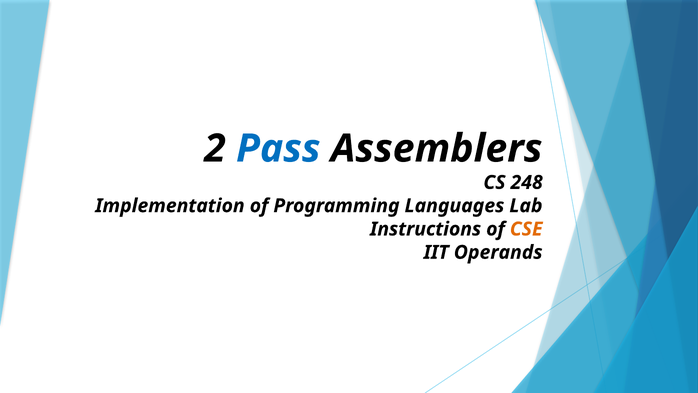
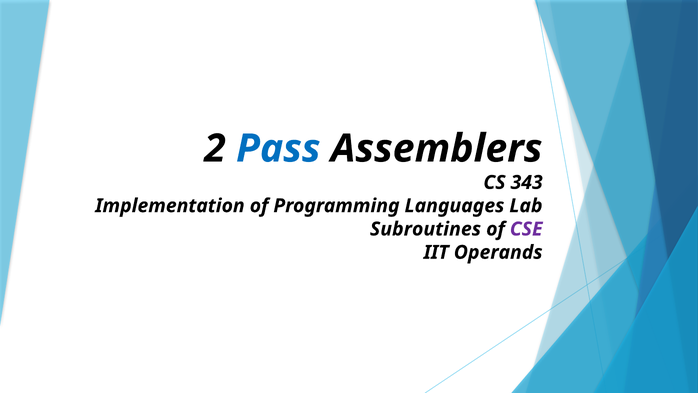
248: 248 -> 343 (527, 182)
Instructions: Instructions -> Subroutines (425, 229)
CSE colour: orange -> purple (526, 229)
